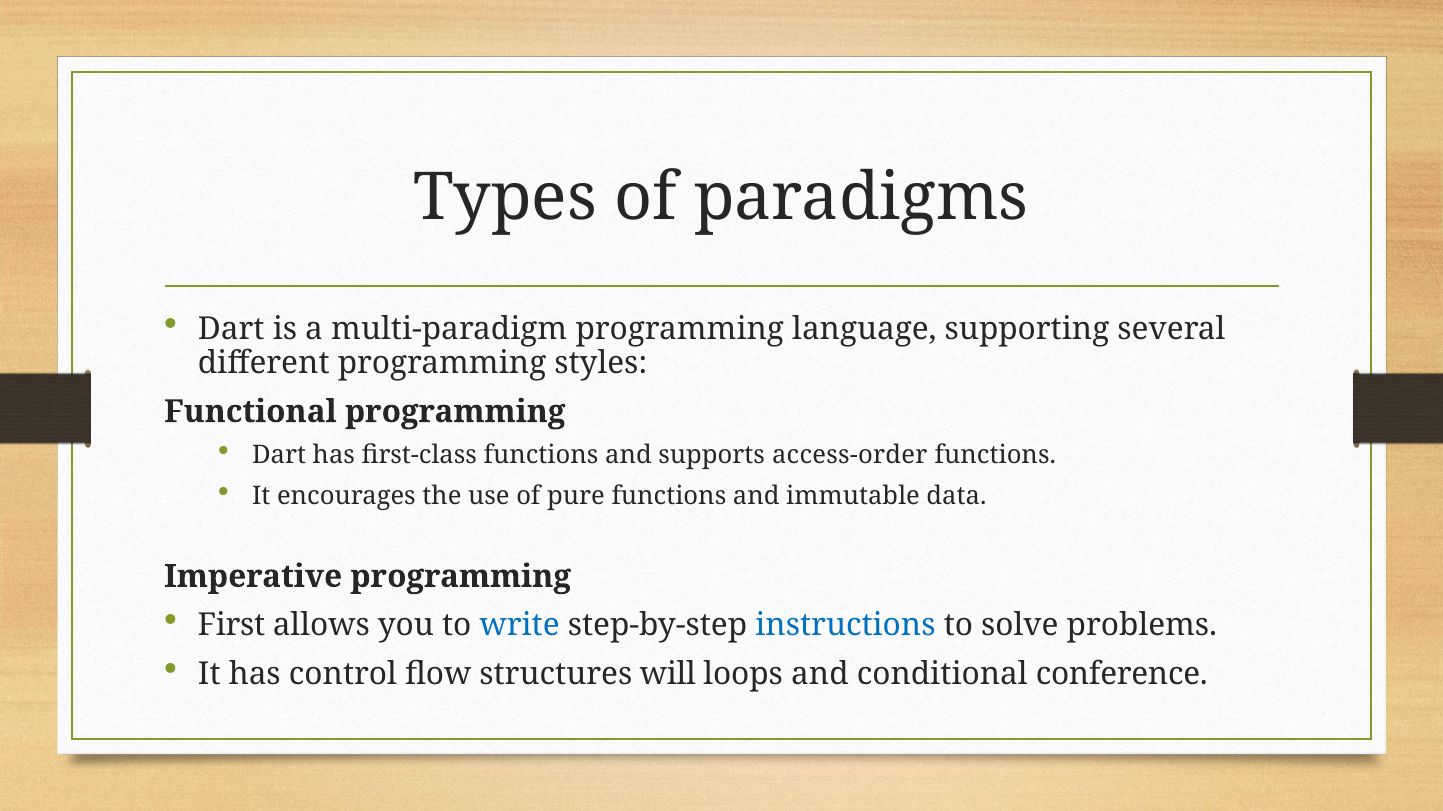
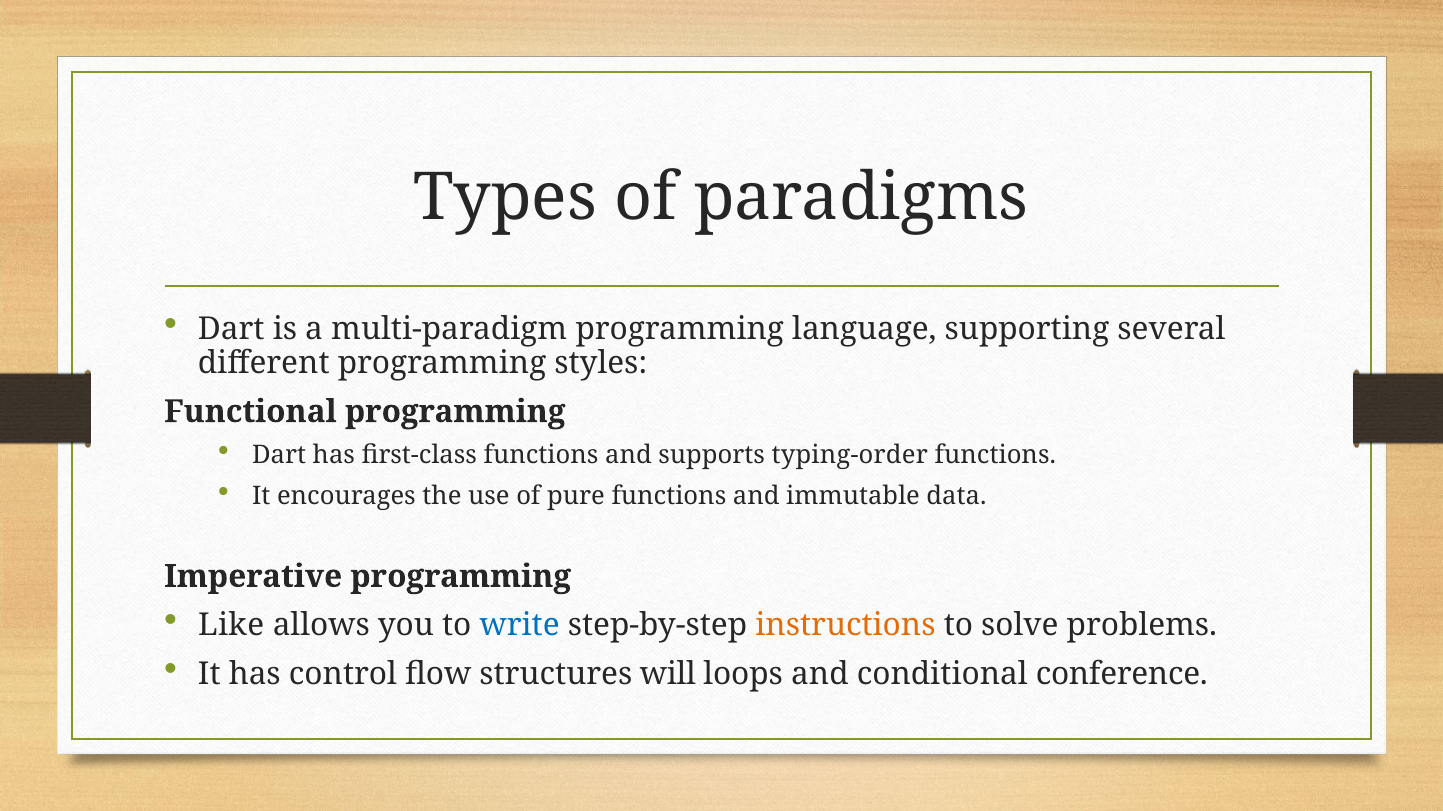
access-order: access-order -> typing-order (850, 455)
First: First -> Like (231, 626)
instructions colour: blue -> orange (845, 626)
